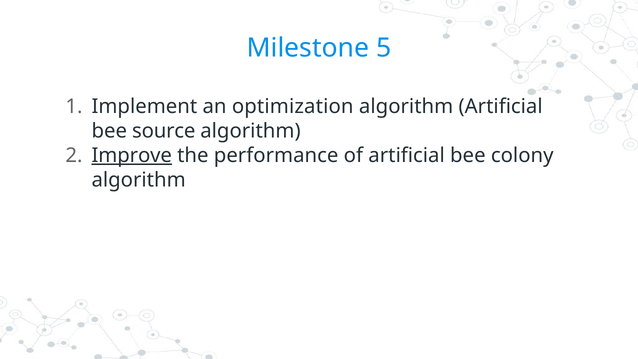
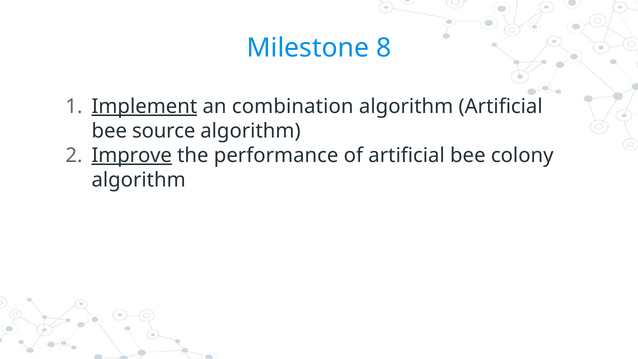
5: 5 -> 8 (384, 48)
Implement underline: none -> present (144, 106)
optimization: optimization -> combination (293, 106)
